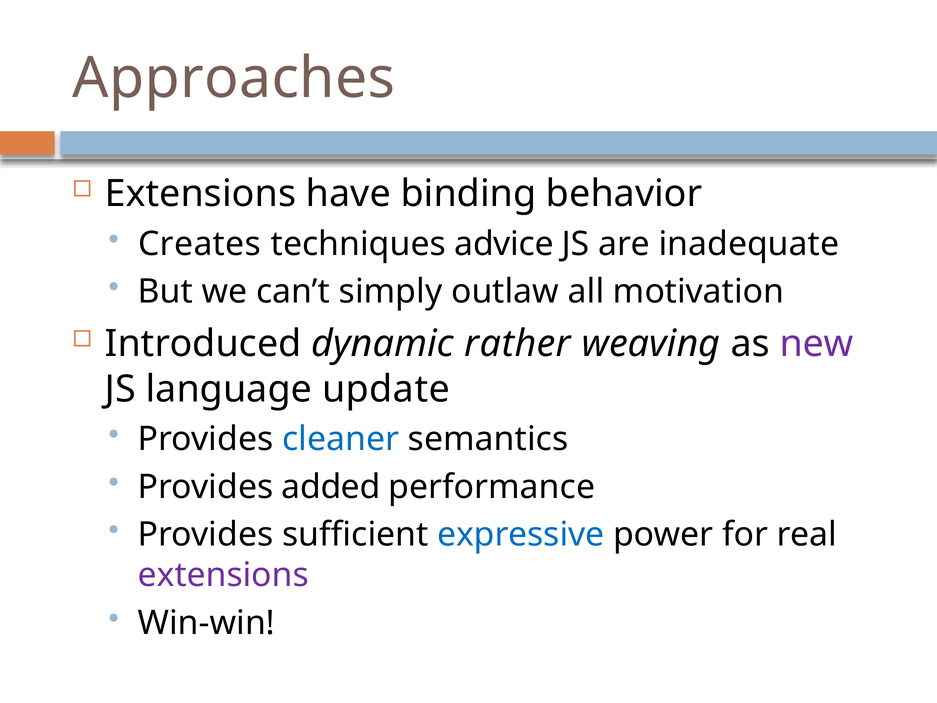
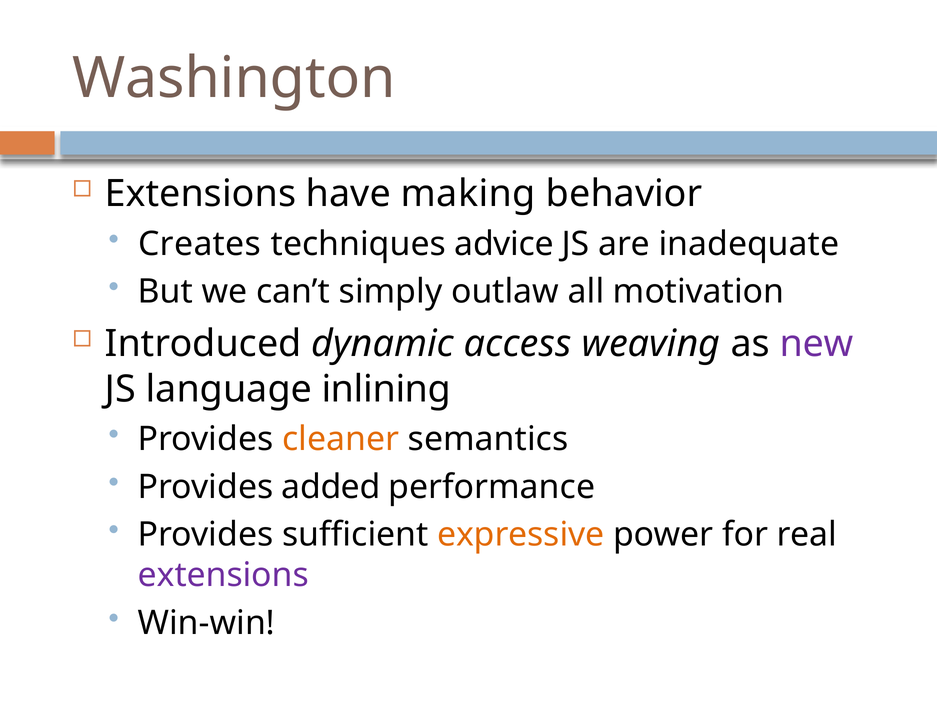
Approaches: Approaches -> Washington (234, 78)
binding: binding -> making (468, 194)
rather: rather -> access (518, 344)
update: update -> inlining (386, 389)
cleaner colour: blue -> orange (341, 439)
expressive colour: blue -> orange (521, 534)
